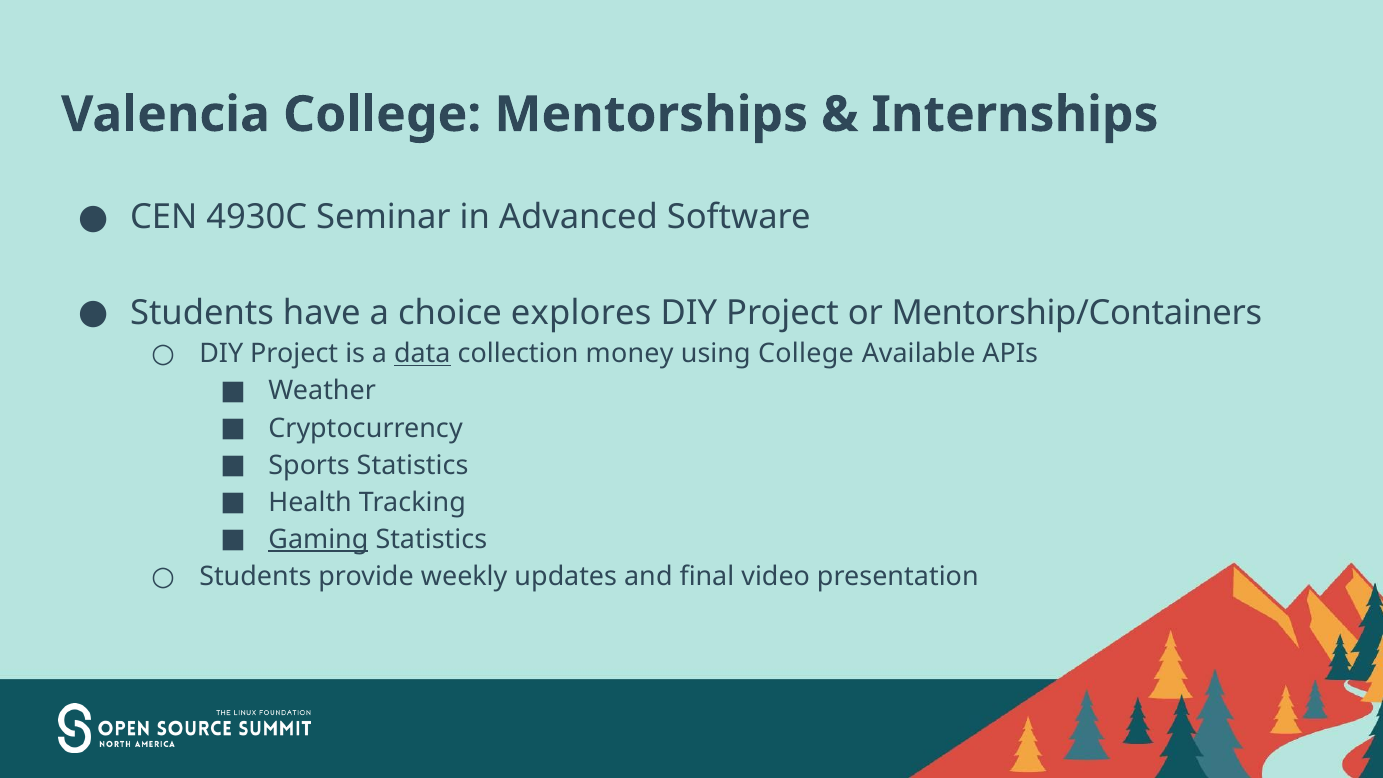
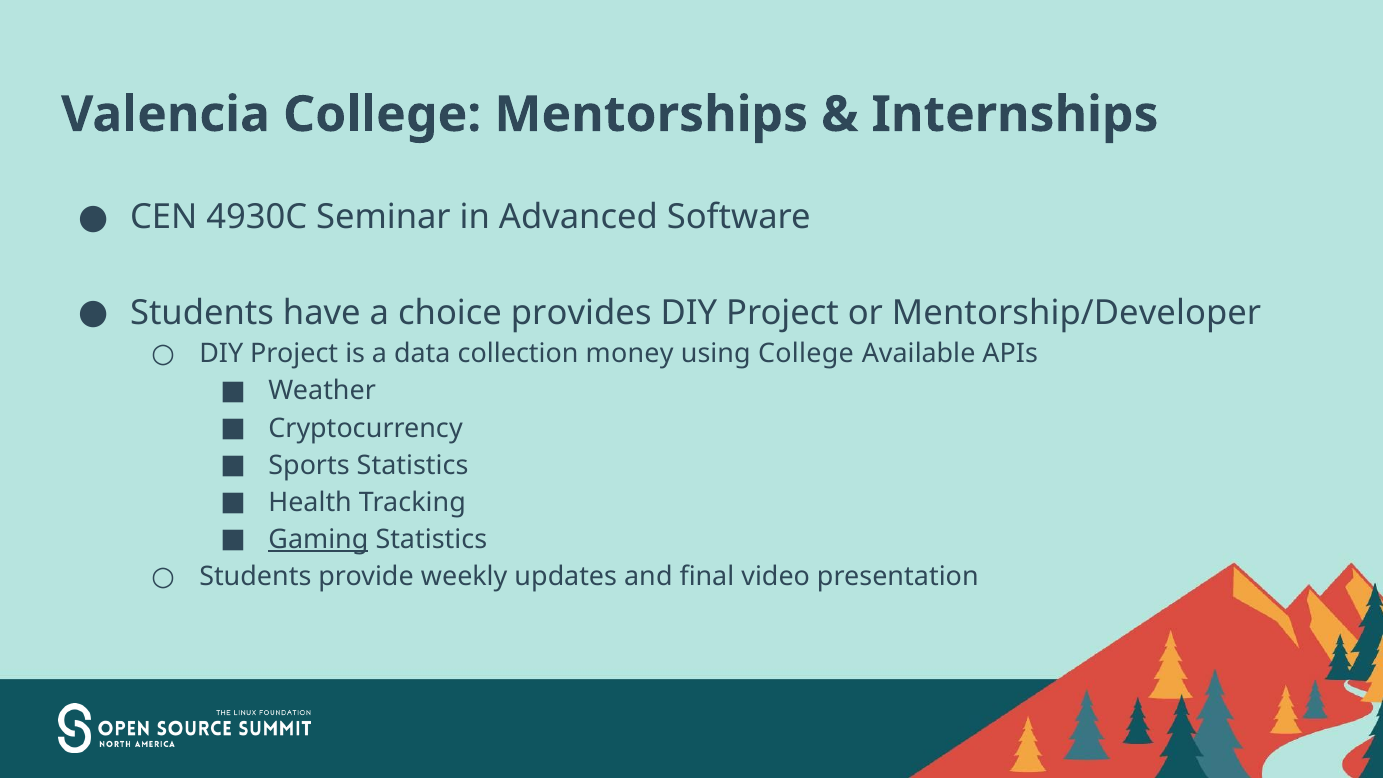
explores: explores -> provides (581, 313)
Mentorship/Containers: Mentorship/Containers -> Mentorship/Developer (1077, 313)
data underline: present -> none (422, 354)
